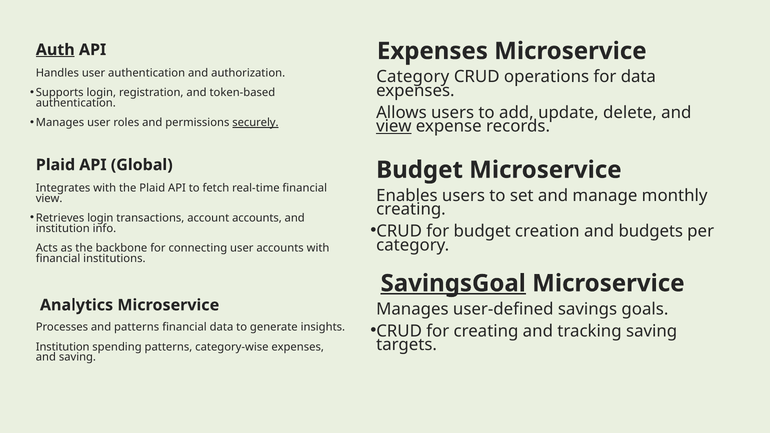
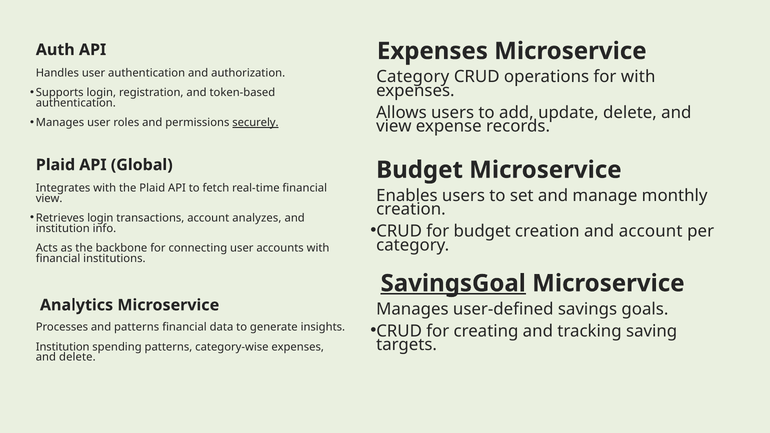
Auth underline: present -> none (55, 50)
for data: data -> with (638, 77)
view underline: present -> none (394, 126)
creating: creating -> creation (411, 209)
account accounts: accounts -> analyzes (257, 218)
and budgets: budgets -> account (651, 231)
and saving: saving -> delete (77, 357)
